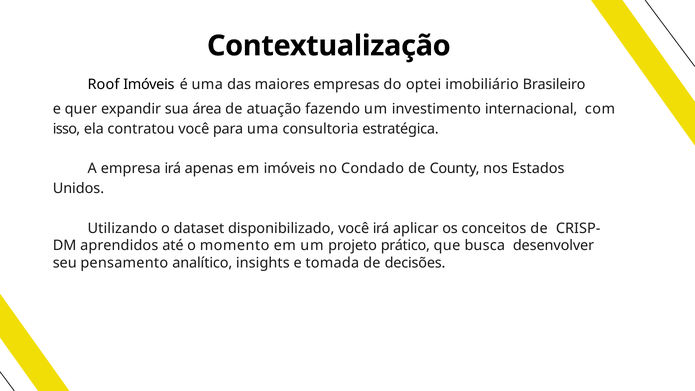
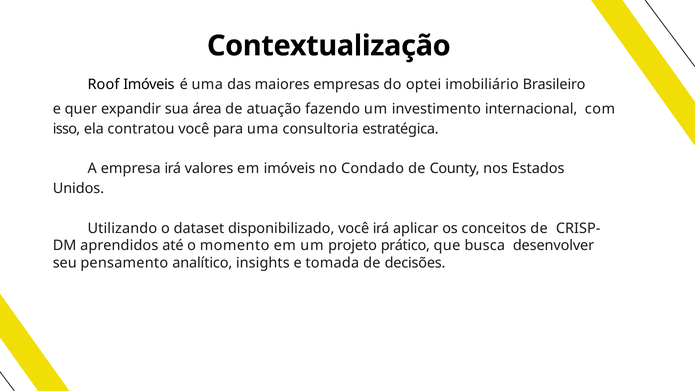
apenas: apenas -> valores (209, 169)
